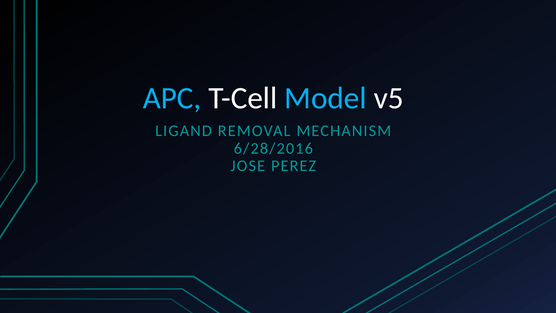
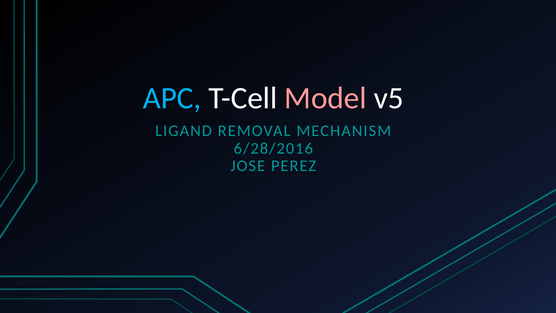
Model colour: light blue -> pink (326, 98)
